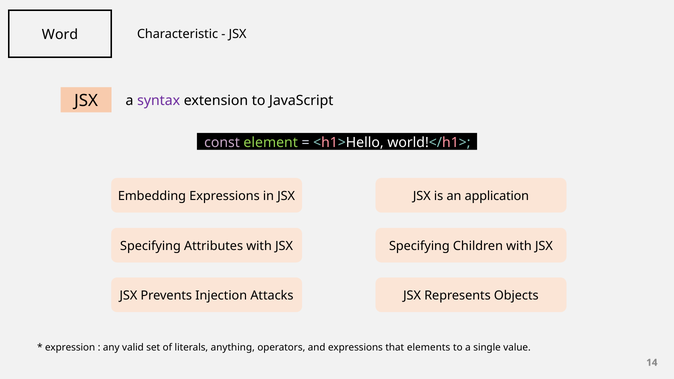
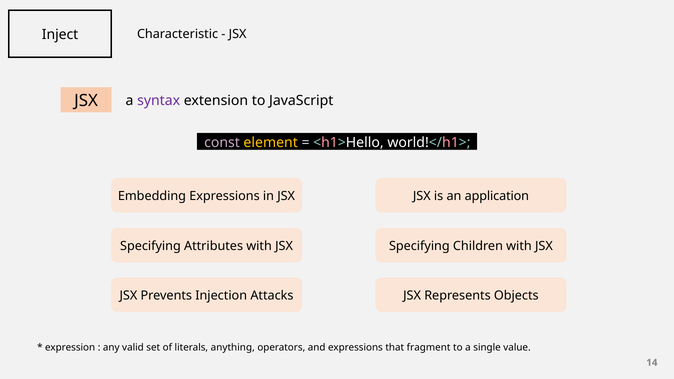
Word: Word -> Inject (60, 34)
element colour: light green -> yellow (271, 142)
elements: elements -> fragment (429, 348)
